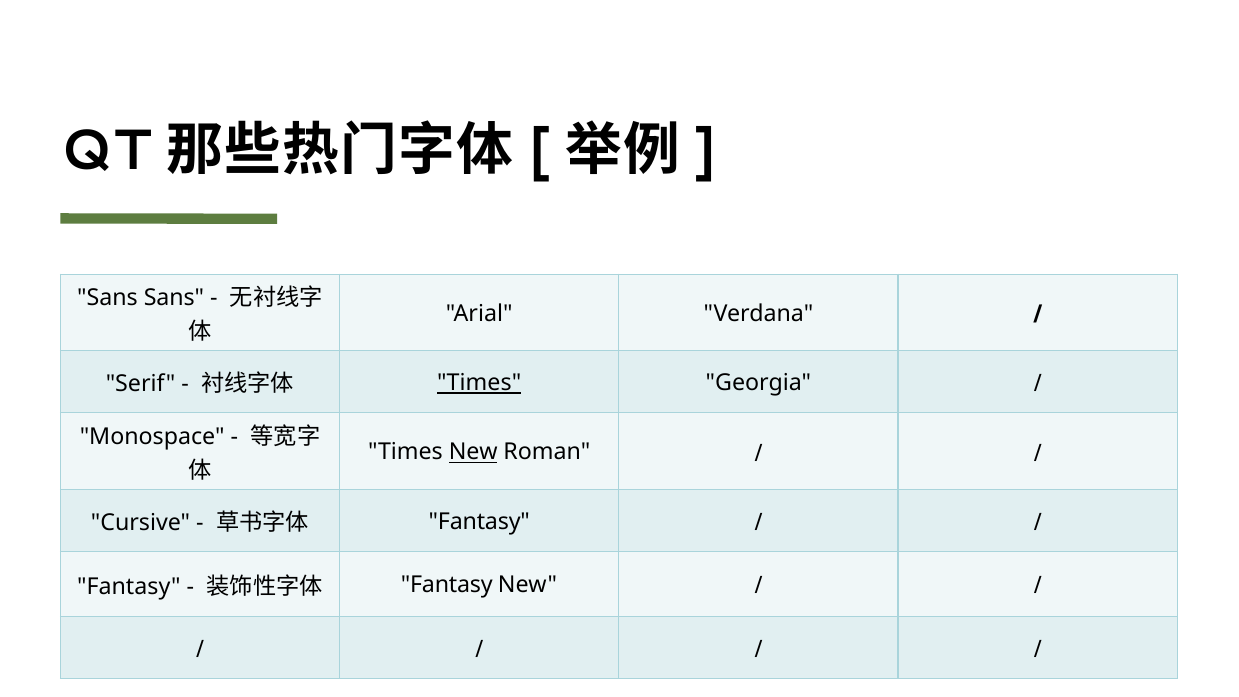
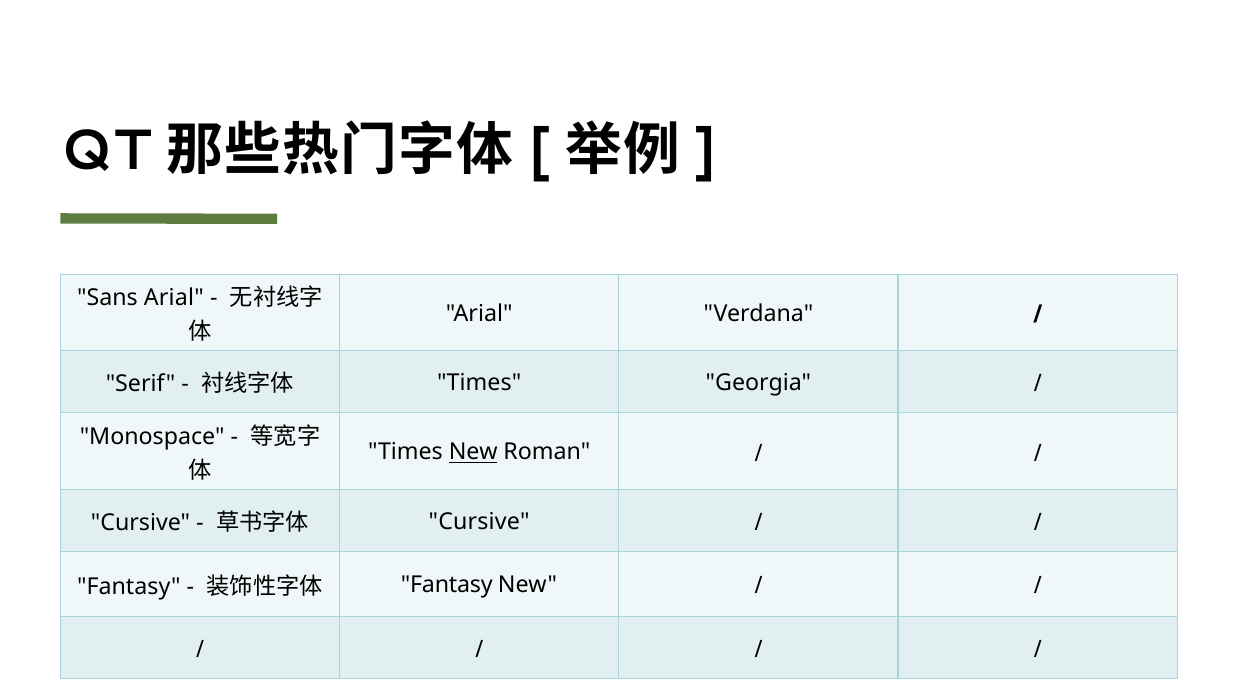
Sans Sans: Sans -> Arial (174, 298)
Times underline: present -> none (479, 383)
Fantasy: Fantasy -> Cursive (479, 521)
